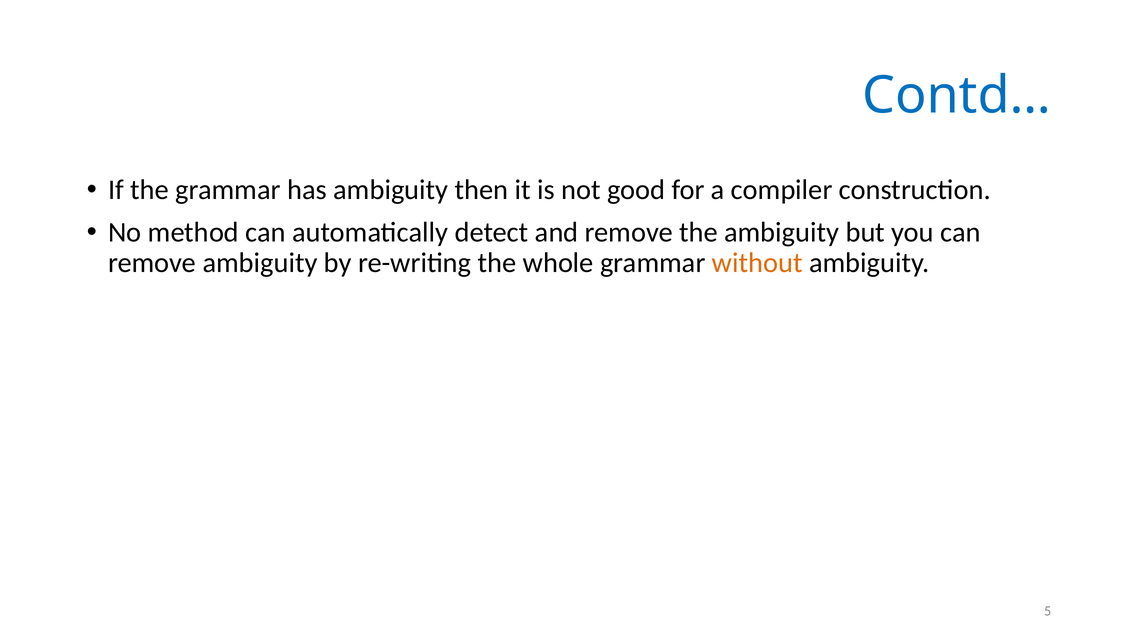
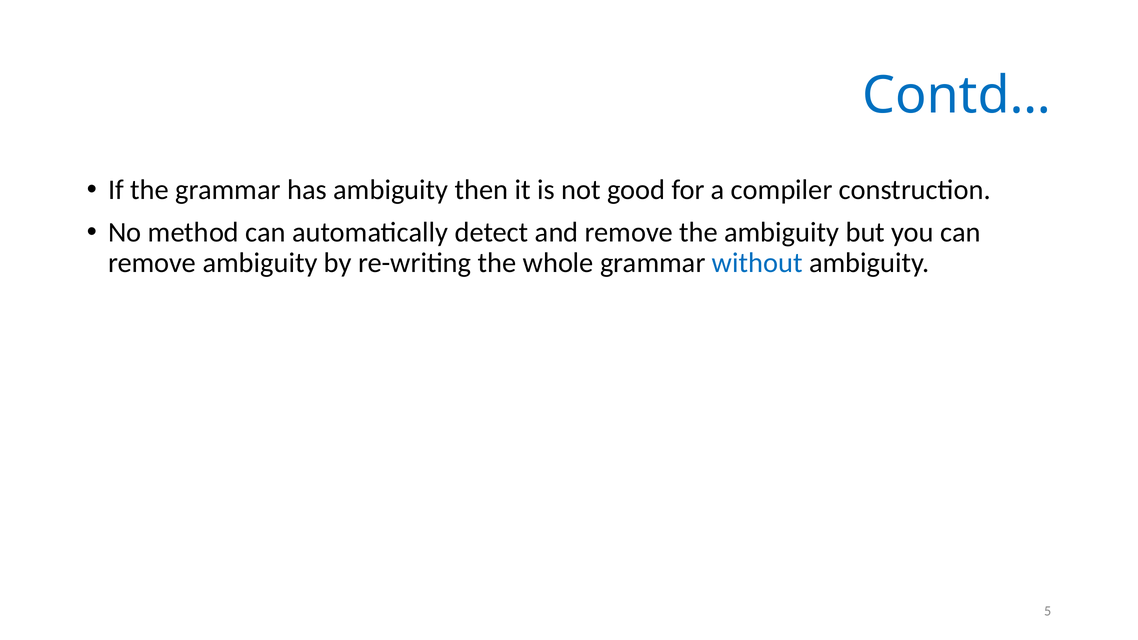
without colour: orange -> blue (757, 263)
